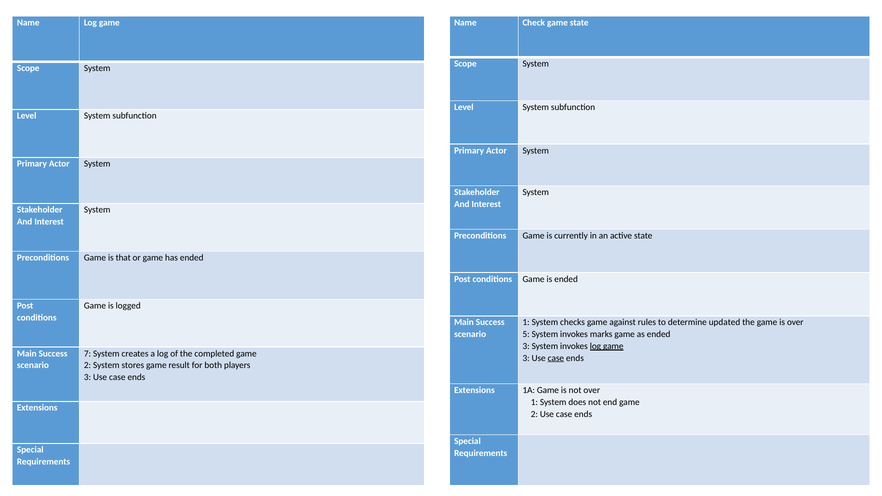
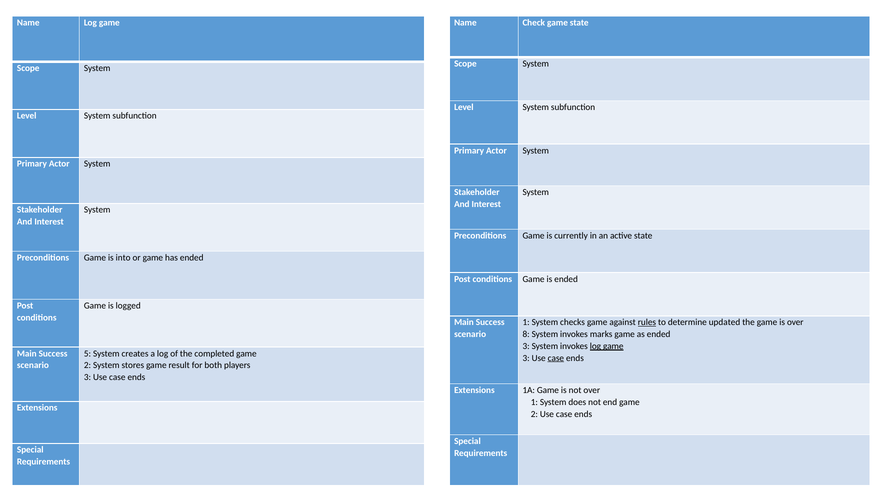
that: that -> into (123, 258)
rules underline: none -> present (647, 322)
5: 5 -> 8 (526, 334)
7: 7 -> 5 (88, 354)
